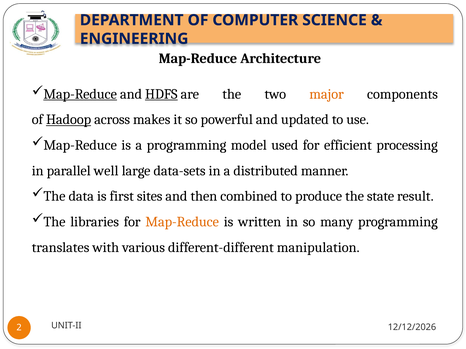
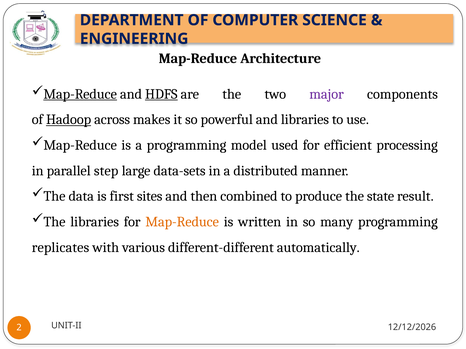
major colour: orange -> purple (327, 94)
and updated: updated -> libraries (305, 120)
well: well -> step (106, 171)
translates: translates -> replicates (60, 248)
manipulation: manipulation -> automatically (318, 248)
